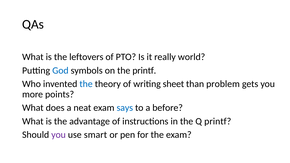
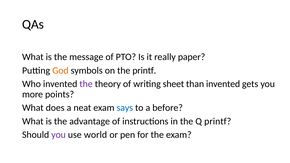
leftovers: leftovers -> message (86, 57)
world: world -> paper (192, 57)
God colour: blue -> orange (60, 71)
the colour: blue -> purple (86, 84)
than problem: problem -> invented (223, 84)
smart: smart -> world (95, 135)
